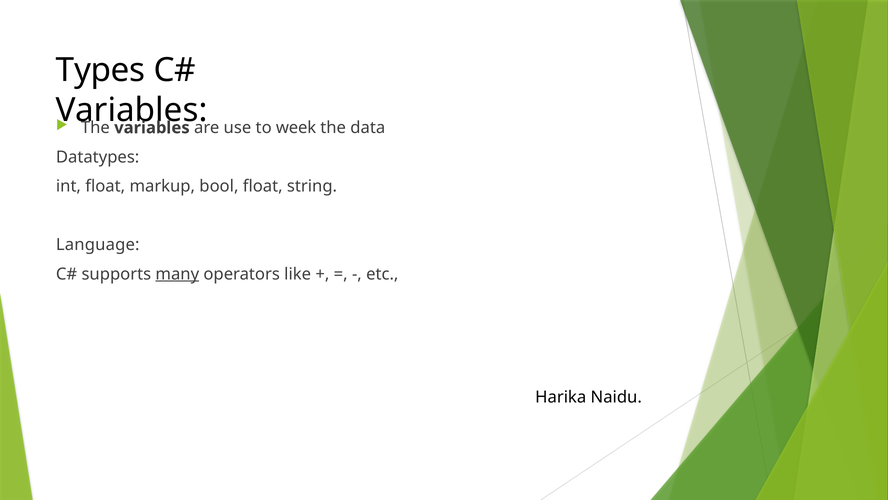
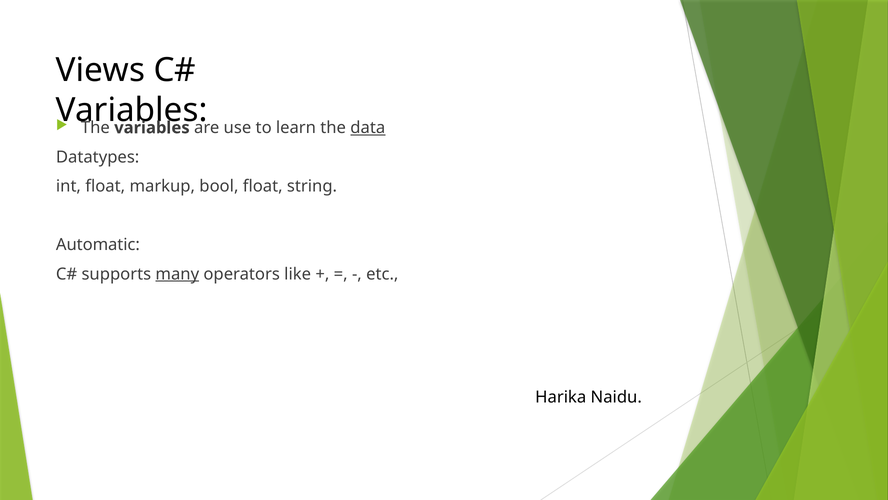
Types: Types -> Views (100, 70)
week: week -> learn (296, 128)
data underline: none -> present (368, 128)
Language: Language -> Automatic (98, 245)
